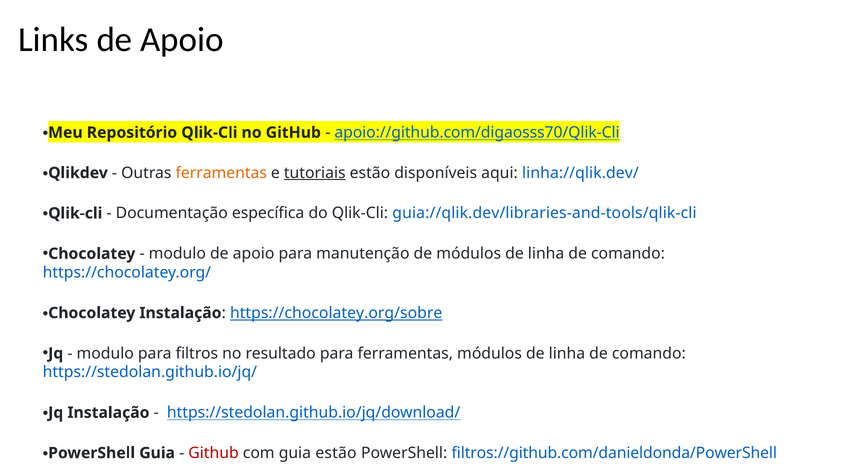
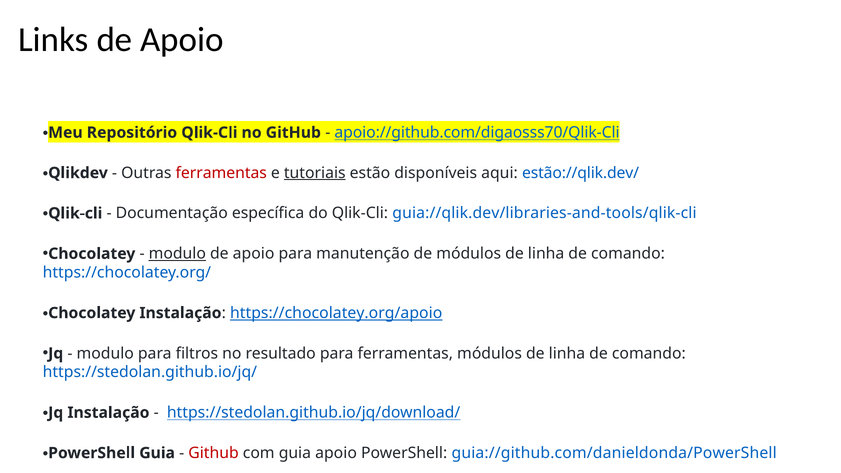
ferramentas colour: orange -> red (221, 173)
linha://qlik.dev/: linha://qlik.dev/ -> estão://qlik.dev/ (581, 173)
modulo underline: none -> present (177, 254)
https://chocolatey.org/sobre: https://chocolatey.org/sobre -> https://chocolatey.org/apoio (336, 313)
guia estão: estão -> apoio (336, 453)
filtros://github.com/danieldonda/PowerShell: filtros://github.com/danieldonda/PowerShell -> guia://github.com/danieldonda/PowerShell (614, 453)
